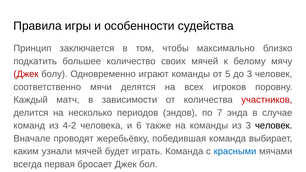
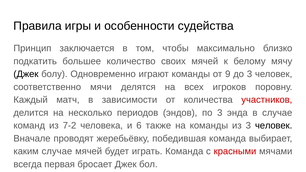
Джек colour: red -> black (26, 74)
5: 5 -> 9 (228, 74)
по 7: 7 -> 3 (220, 113)
4-2: 4-2 -> 7-2 (70, 126)
каким узнали: узнали -> случае (57, 152)
красными colour: blue -> red (235, 152)
